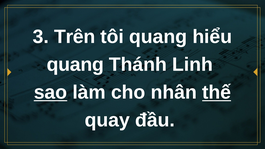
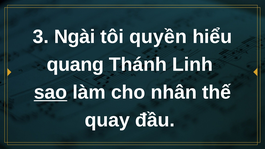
Trên: Trên -> Ngài (75, 37)
tôi quang: quang -> quyền (158, 37)
thế underline: present -> none (217, 92)
